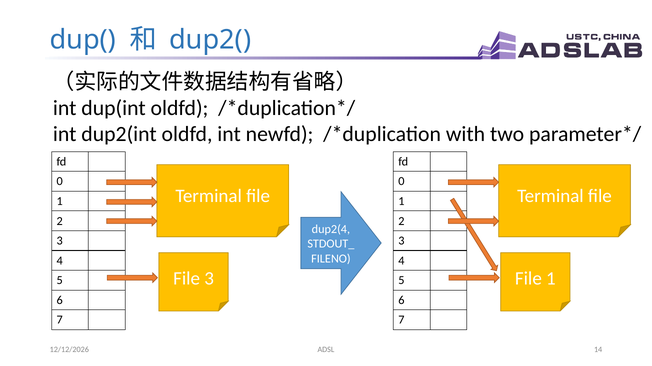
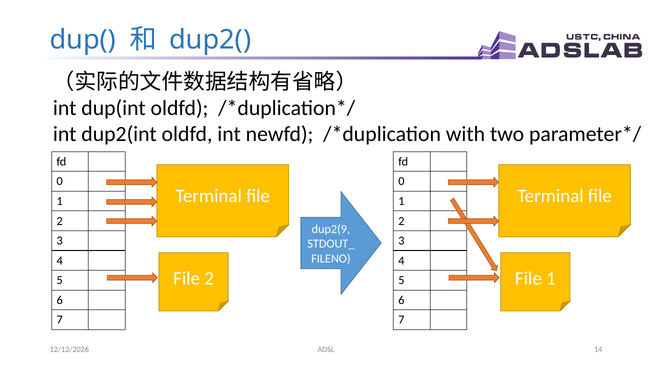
dup2(4: dup2(4 -> dup2(9 (331, 230)
File 3: 3 -> 2 (209, 279)
